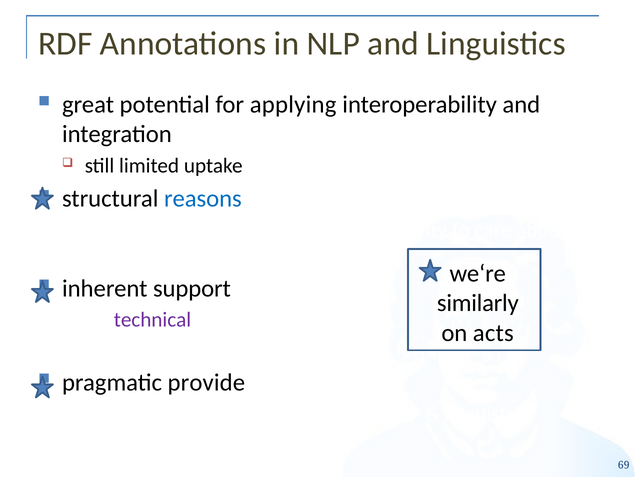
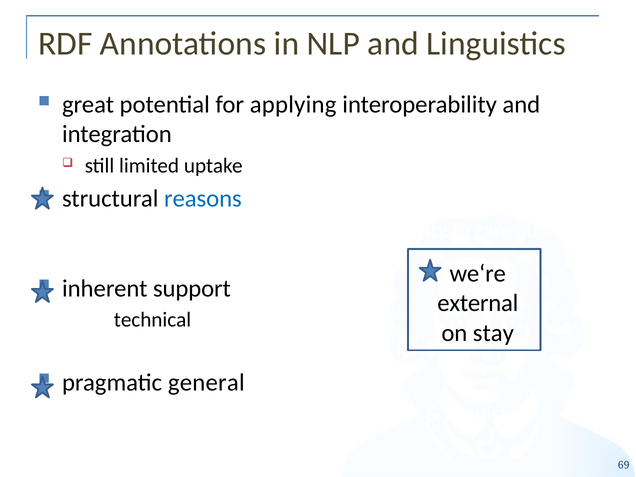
similarly: similarly -> external (478, 303)
technical colour: purple -> black (152, 320)
acts: acts -> stay (493, 333)
provide: provide -> general (206, 382)
